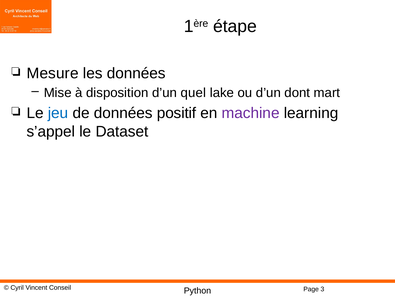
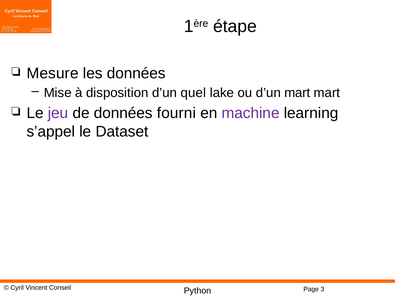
d’un dont: dont -> mart (297, 93)
jeu colour: blue -> purple (58, 113)
positif: positif -> fourni (176, 113)
